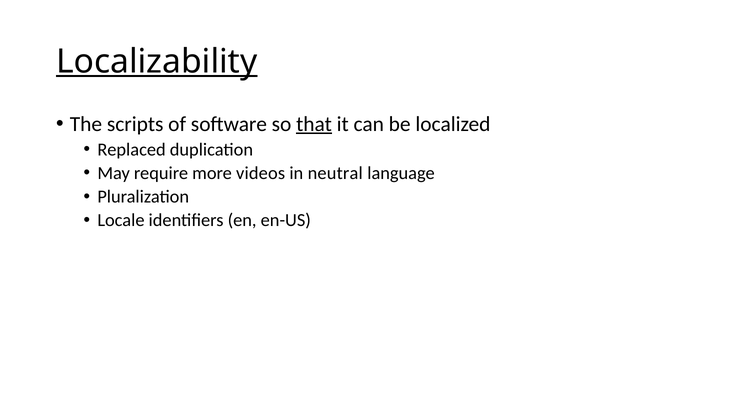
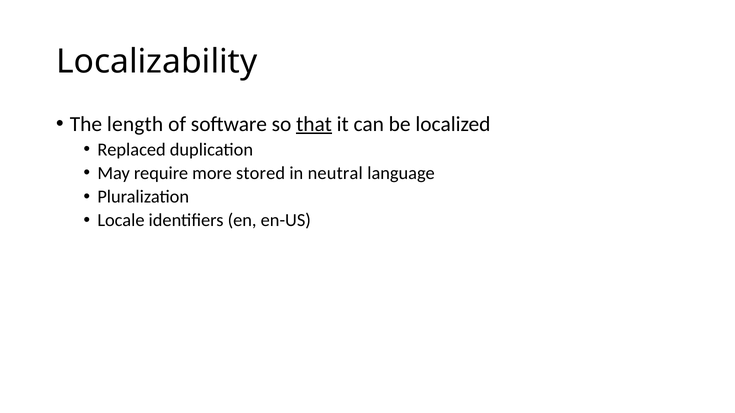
Localizability underline: present -> none (157, 62)
scripts: scripts -> length (135, 124)
videos: videos -> stored (261, 173)
